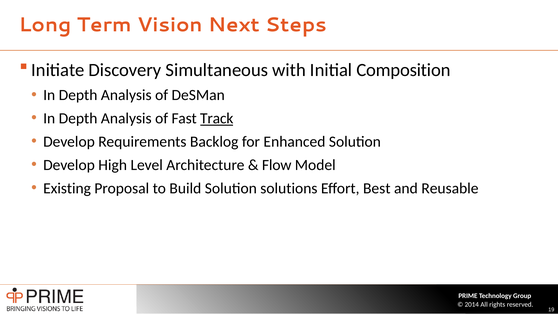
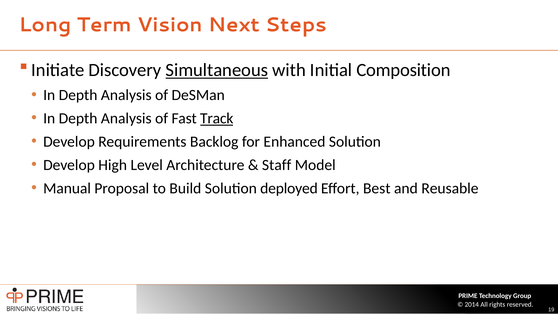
Simultaneous underline: none -> present (217, 70)
Flow: Flow -> Staff (277, 165)
Existing: Existing -> Manual (67, 188)
solutions: solutions -> deployed (289, 188)
